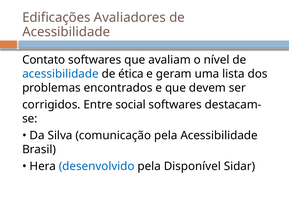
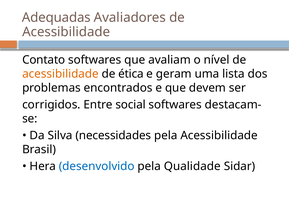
Edificações: Edificações -> Adequadas (56, 18)
acessibilidade colour: blue -> orange (60, 74)
comunicação: comunicação -> necessidades (113, 135)
Disponível: Disponível -> Qualidade (192, 166)
